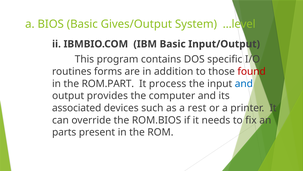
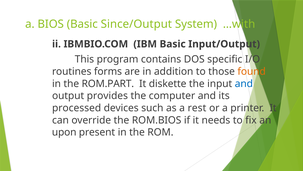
Gives/Output: Gives/Output -> Since/Output (136, 24)
…level: …level -> …with (239, 24)
found colour: red -> orange (252, 71)
process: process -> diskette (168, 83)
associated: associated -> processed (77, 108)
parts: parts -> upon (64, 132)
